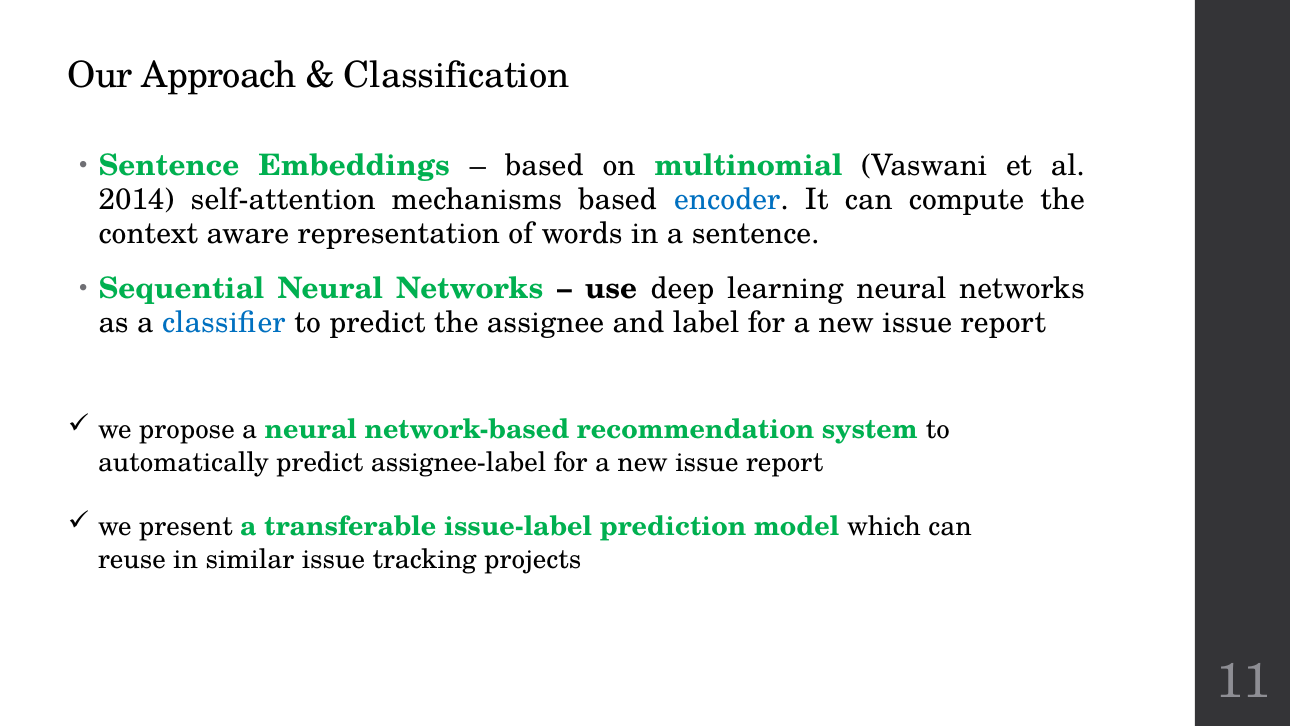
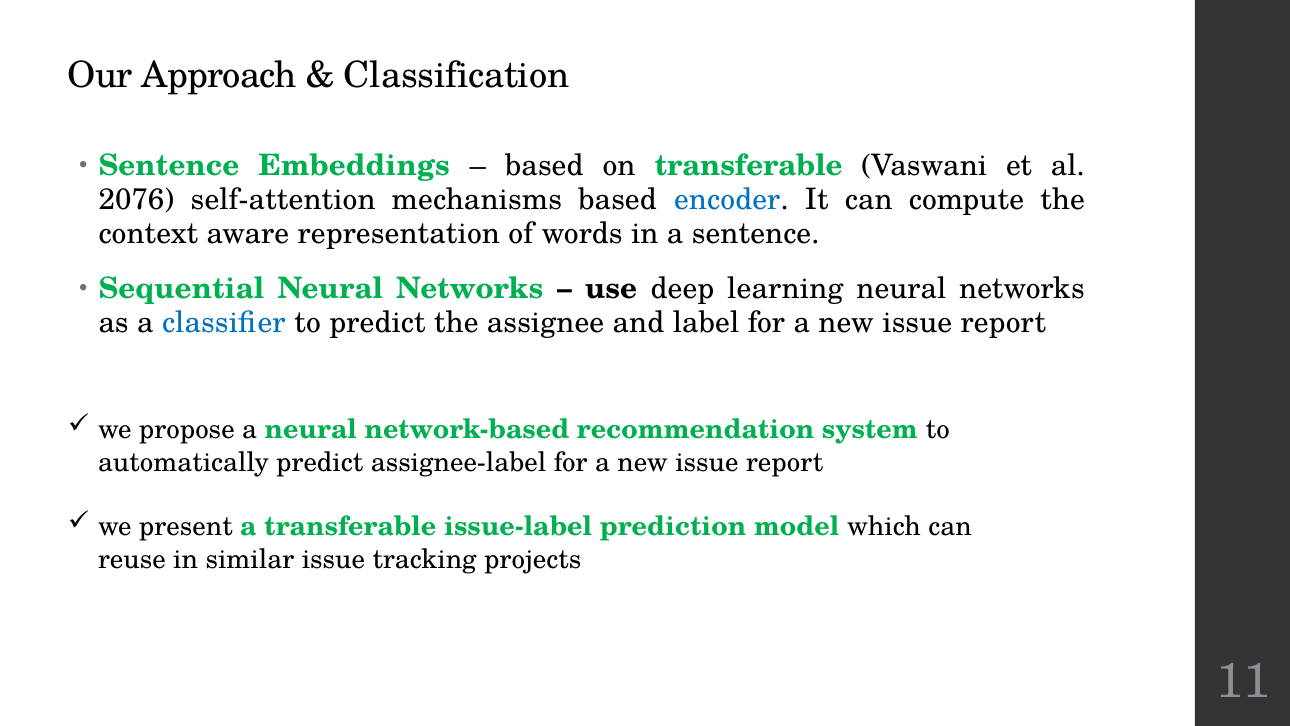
on multinomial: multinomial -> transferable (749, 166)
2014: 2014 -> 2076 (136, 200)
